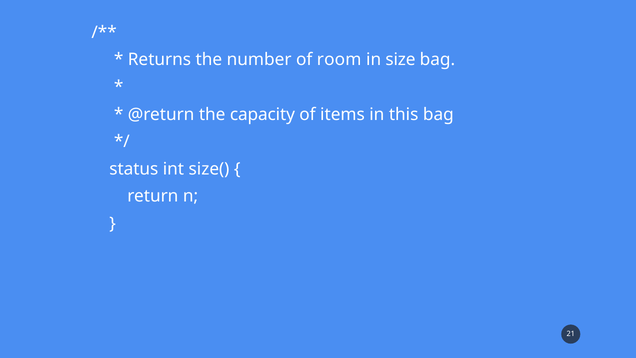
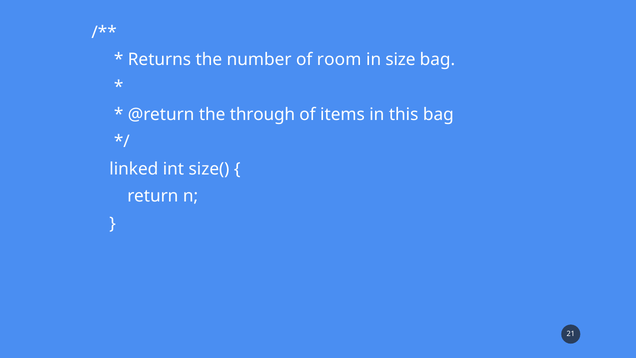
capacity: capacity -> through (262, 114)
status: status -> linked (134, 169)
